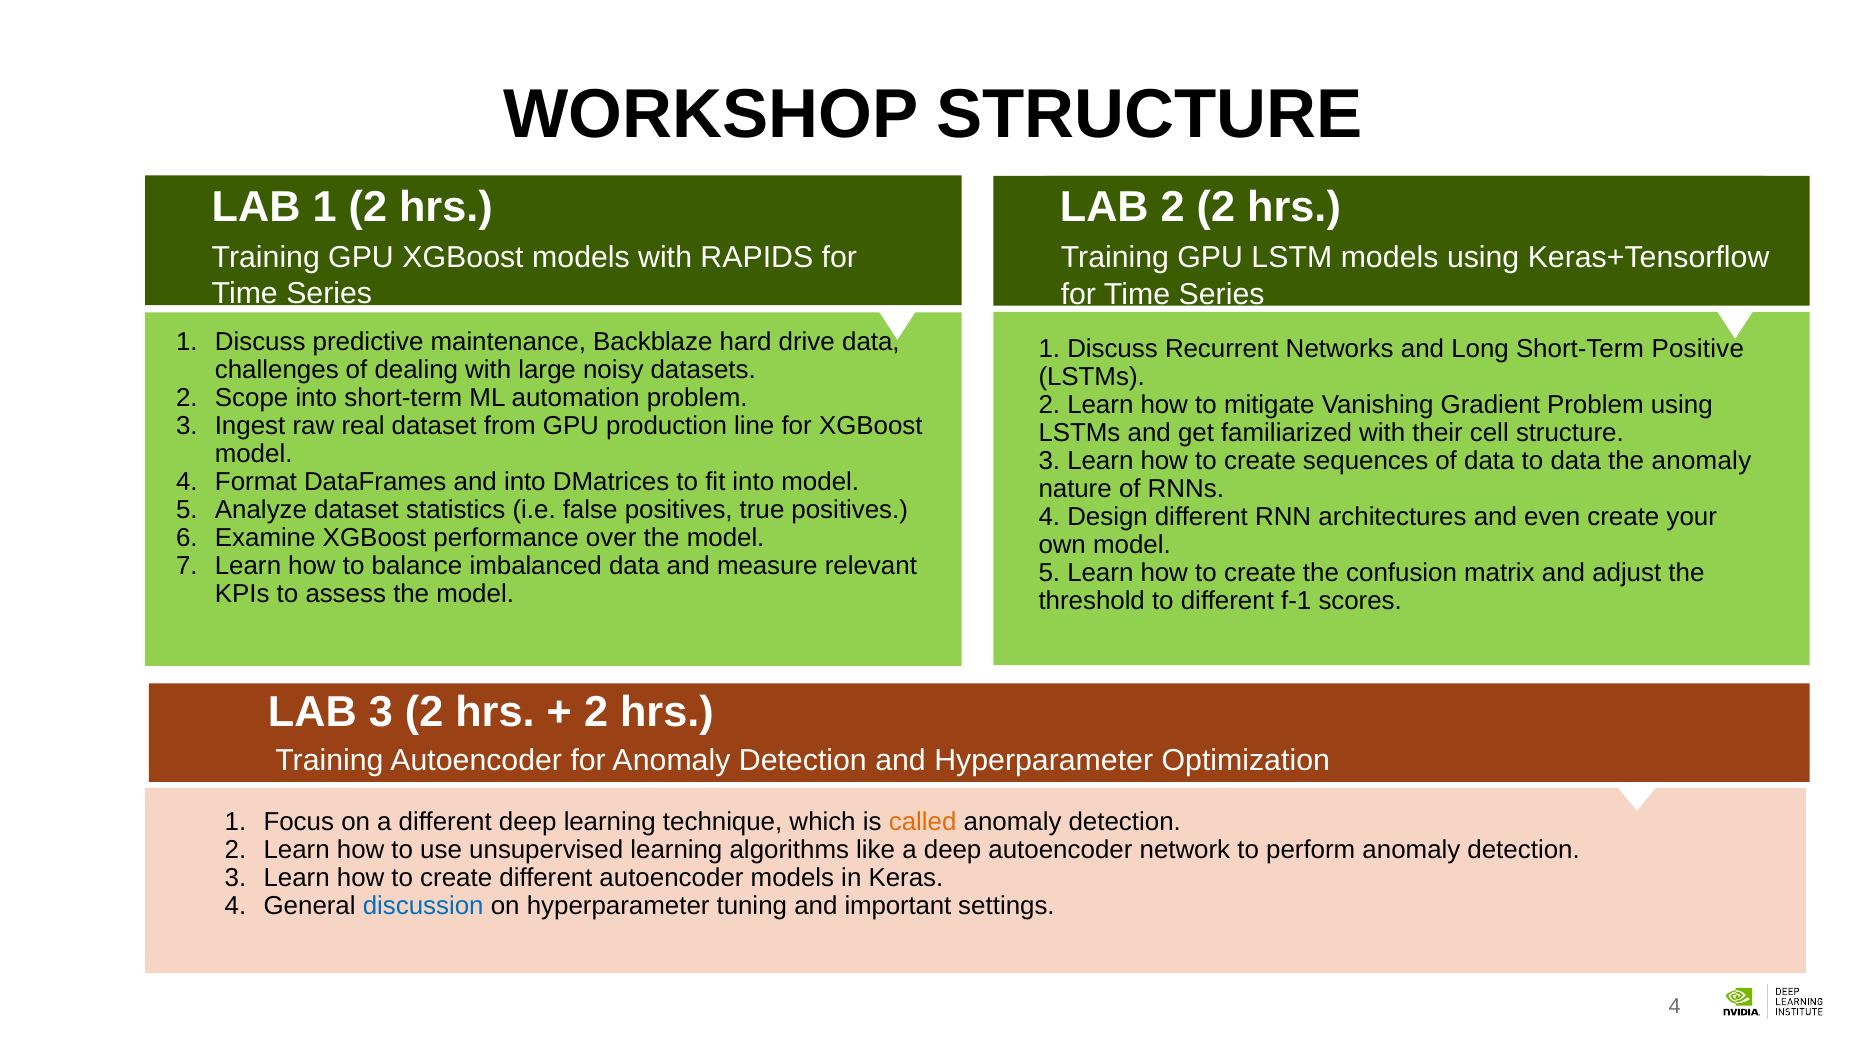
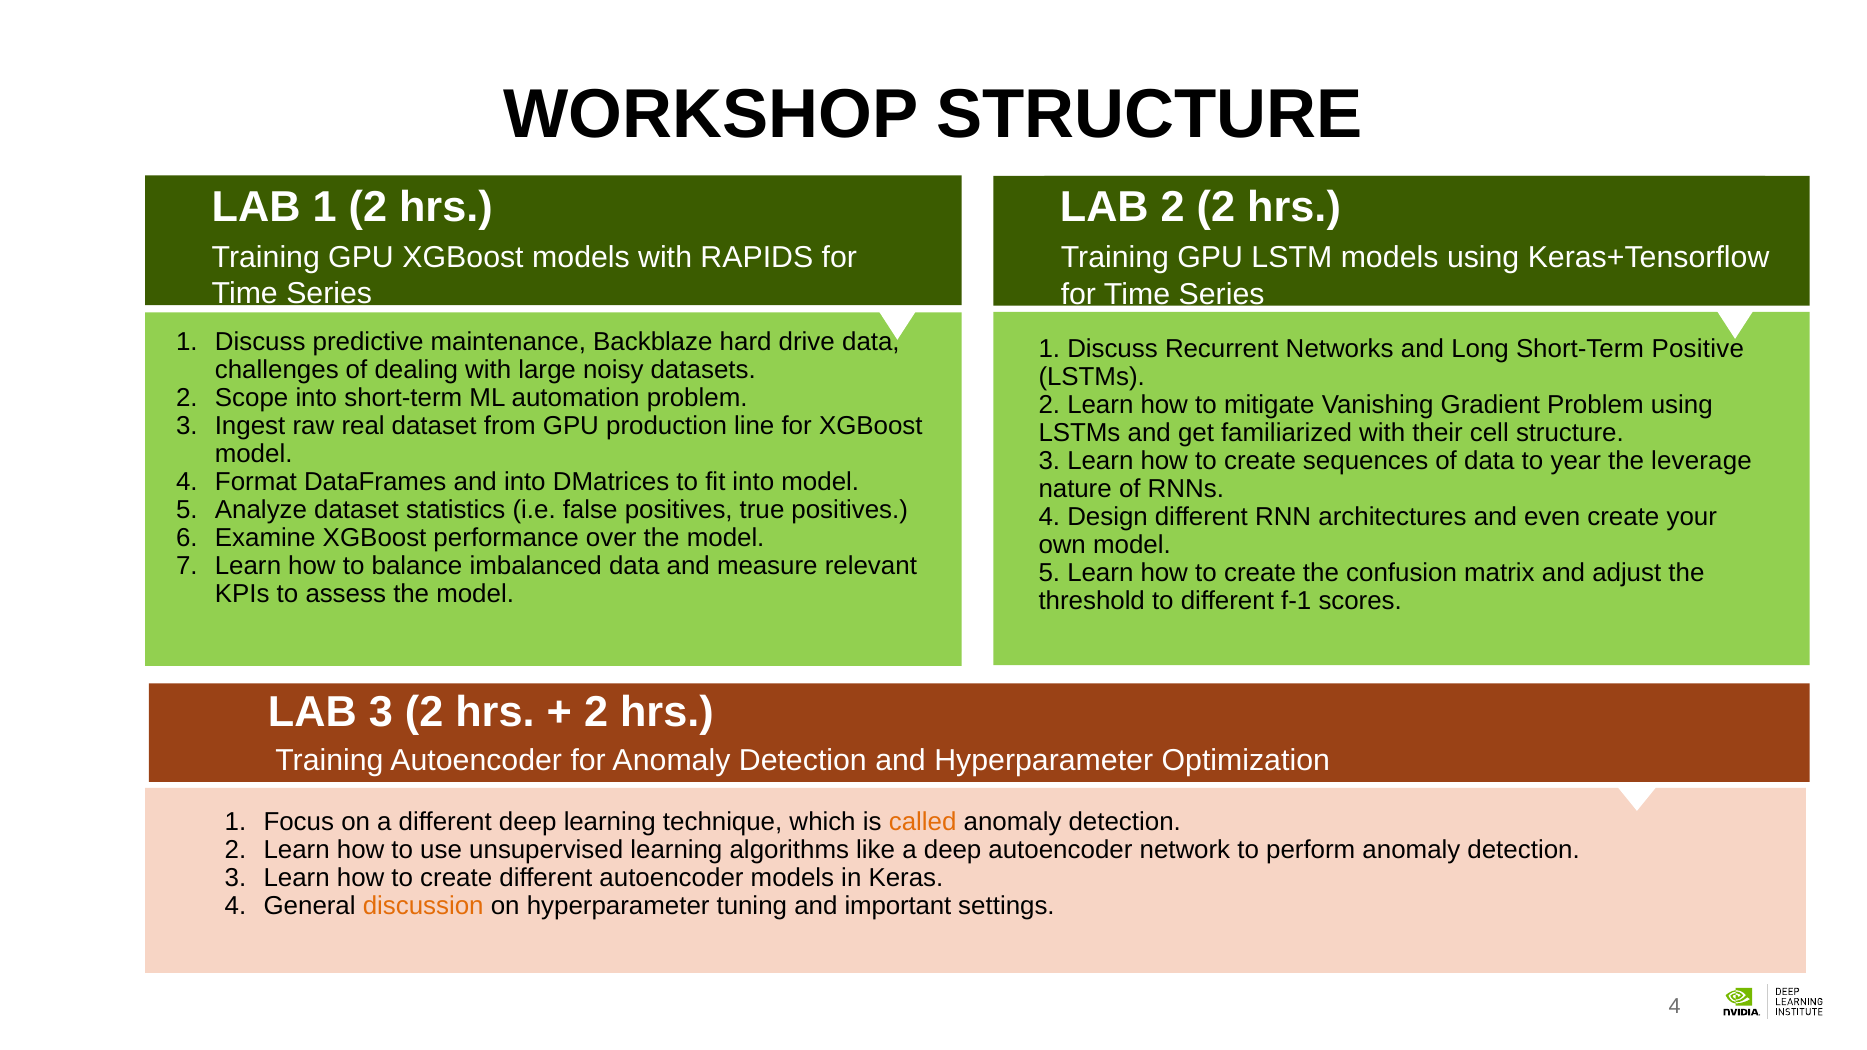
to data: data -> year (1576, 461)
the anomaly: anomaly -> leverage (1702, 461)
discussion colour: blue -> orange (423, 906)
